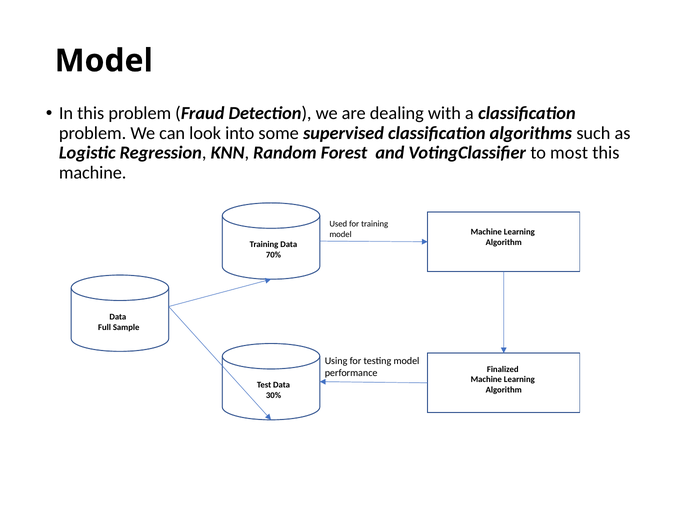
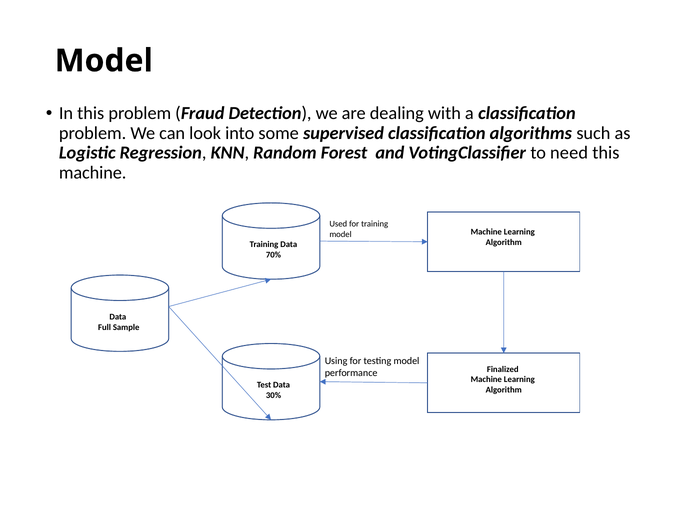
most: most -> need (569, 153)
